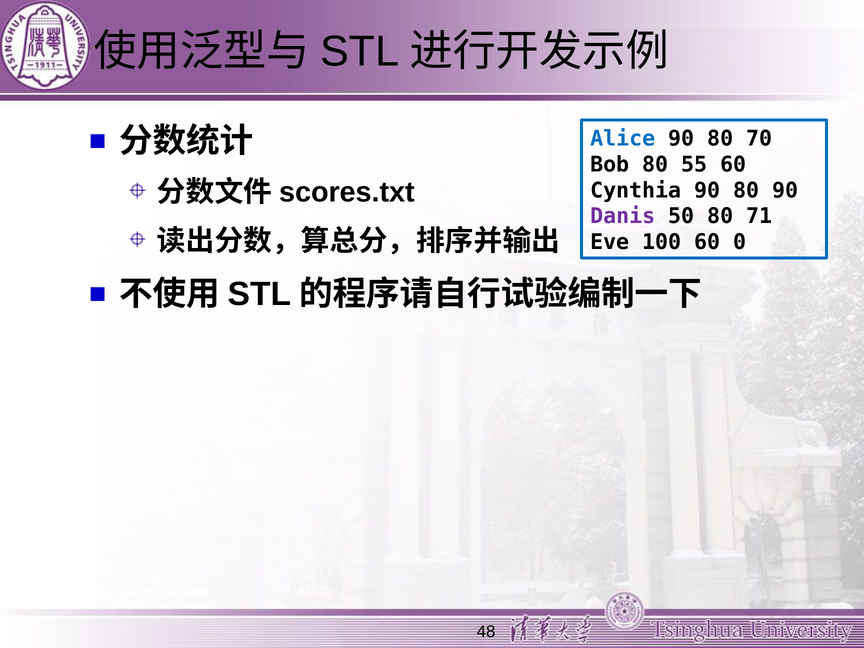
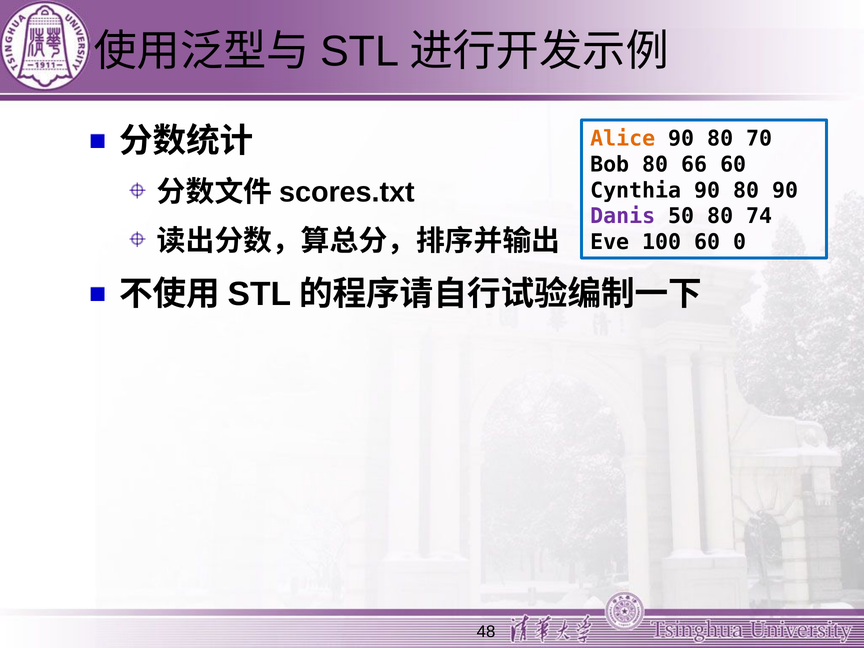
Alice colour: blue -> orange (623, 139)
55: 55 -> 66 (694, 164)
71: 71 -> 74 (759, 216)
